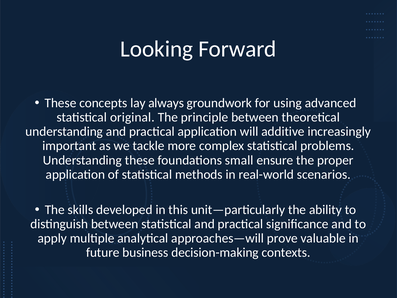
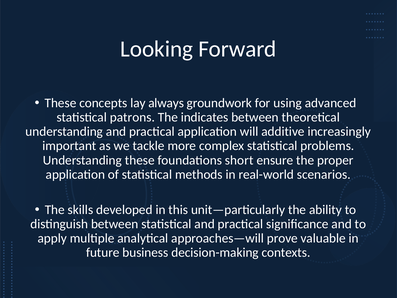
original: original -> patrons (132, 117)
principle: principle -> indicates (205, 117)
small: small -> short (239, 160)
